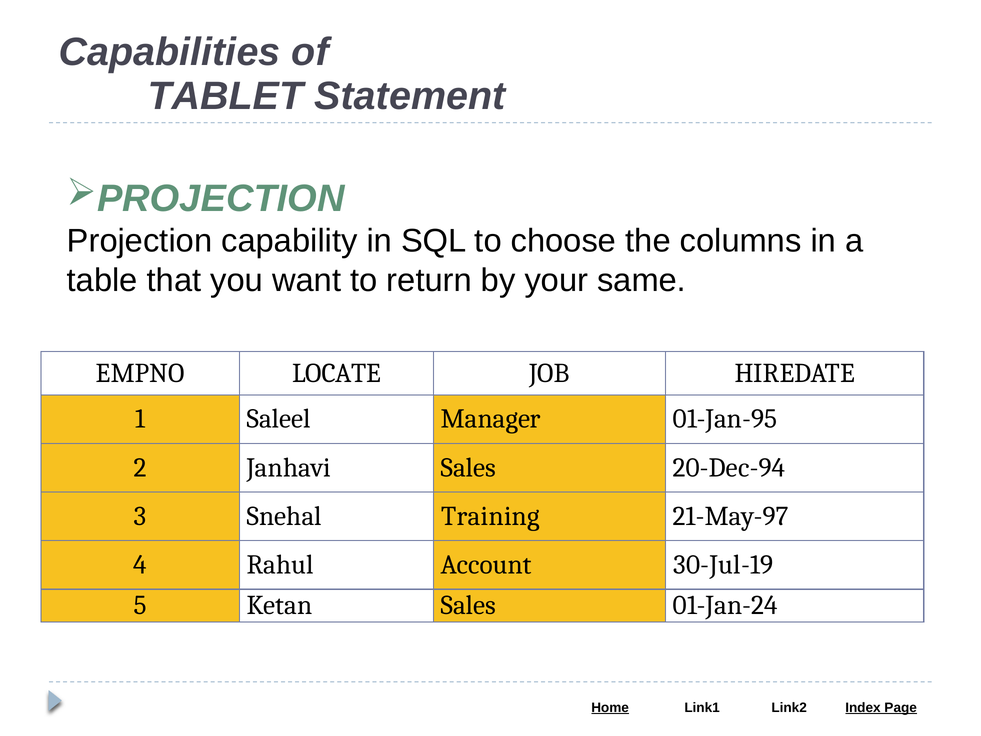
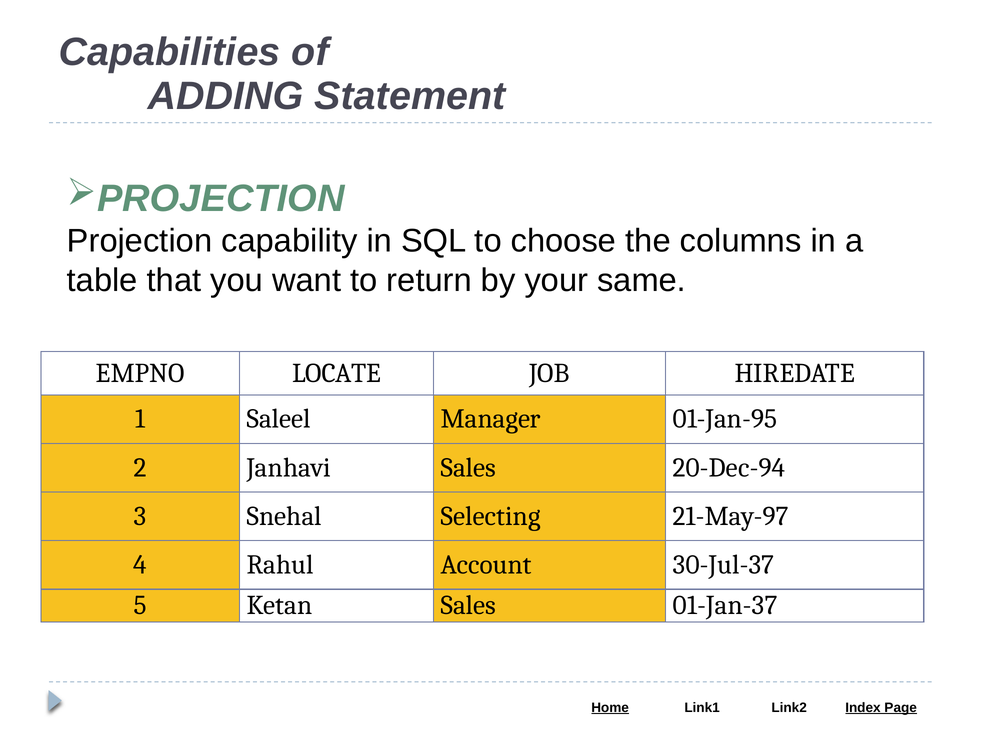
TABLET: TABLET -> ADDING (225, 96)
Training: Training -> Selecting (491, 516)
30-Jul-19: 30-Jul-19 -> 30-Jul-37 (723, 565)
01-Jan-24: 01-Jan-24 -> 01-Jan-37 (725, 605)
